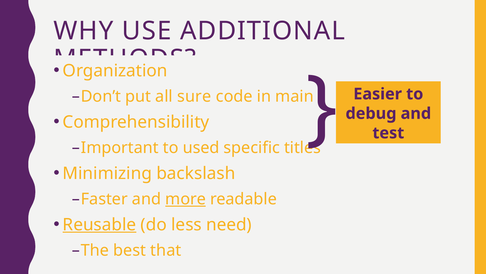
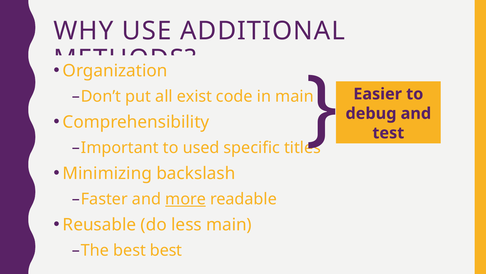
sure: sure -> exist (194, 96)
Reusable underline: present -> none (99, 224)
less need: need -> main (229, 224)
best that: that -> best (166, 250)
